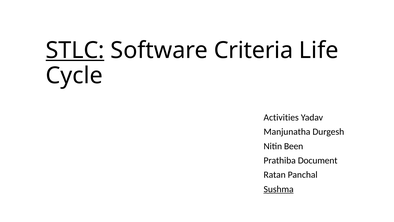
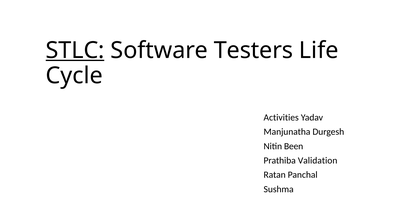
Criteria: Criteria -> Testers (253, 50)
Document: Document -> Validation (318, 160)
Sushma underline: present -> none (279, 189)
